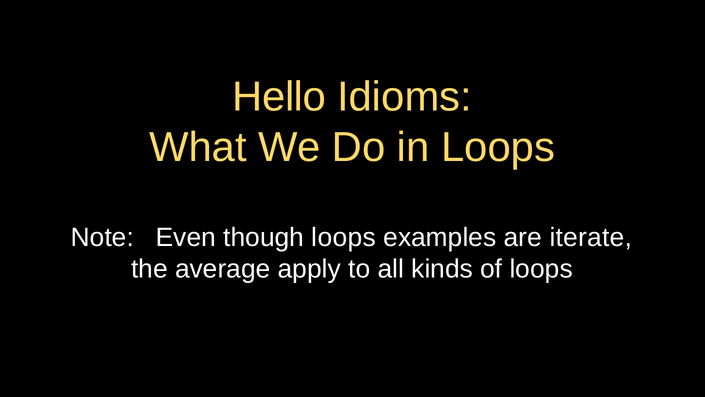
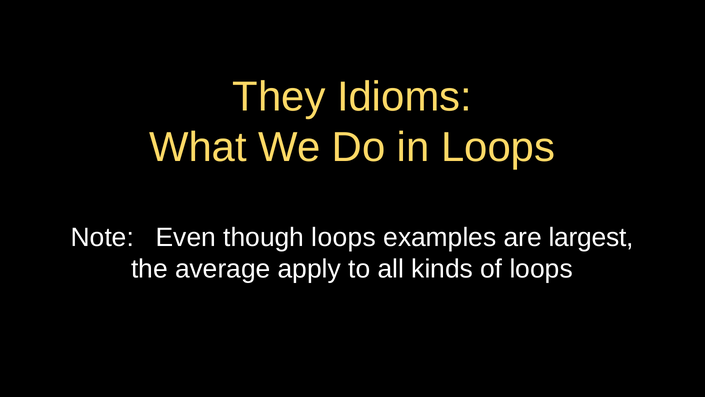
Hello: Hello -> They (279, 97)
iterate: iterate -> largest (591, 237)
